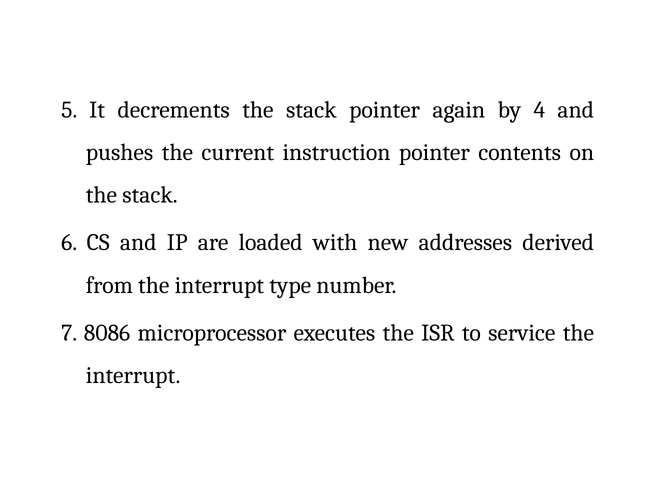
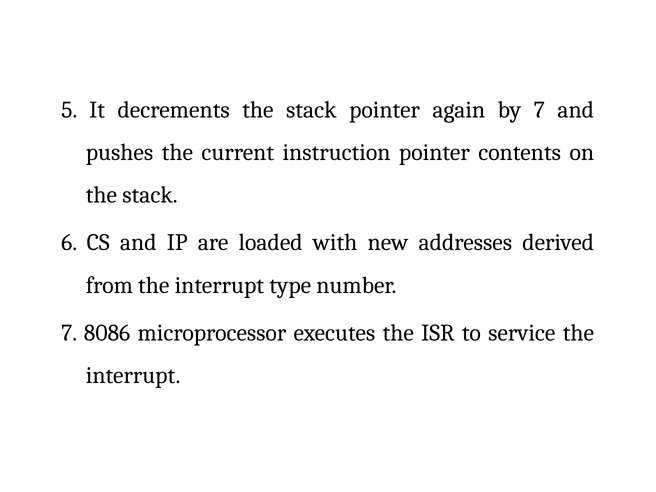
by 4: 4 -> 7 (539, 110)
